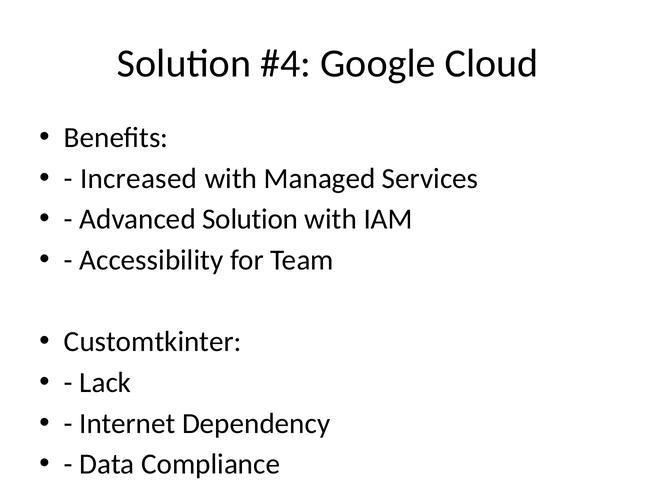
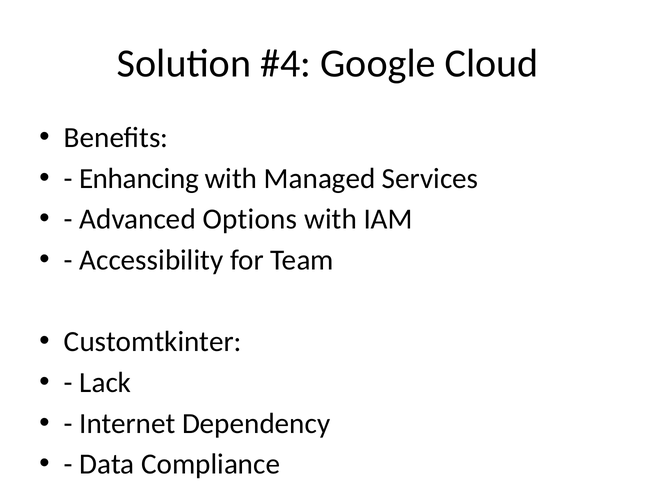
Increased: Increased -> Enhancing (139, 178)
Advanced Solution: Solution -> Options (250, 219)
